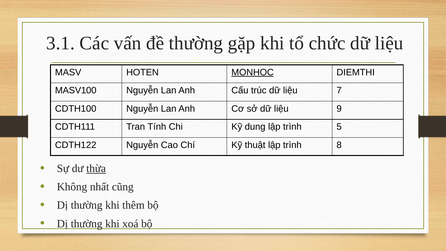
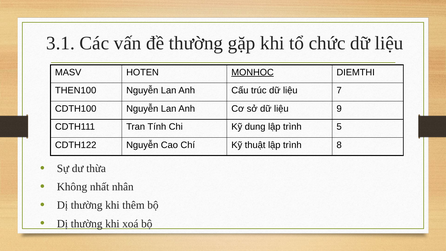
MASV100: MASV100 -> THEN100 (76, 90)
thừa underline: present -> none (96, 168)
cũng: cũng -> nhân (123, 187)
